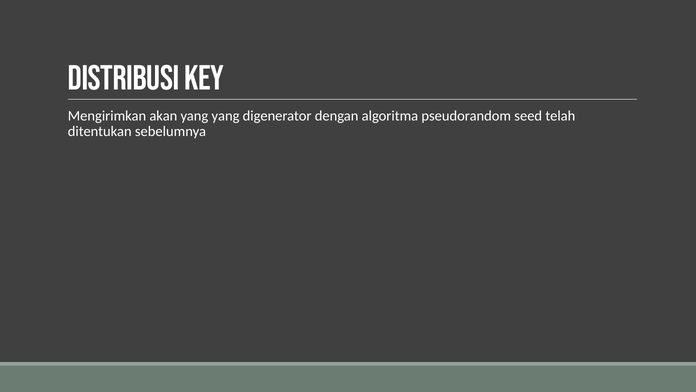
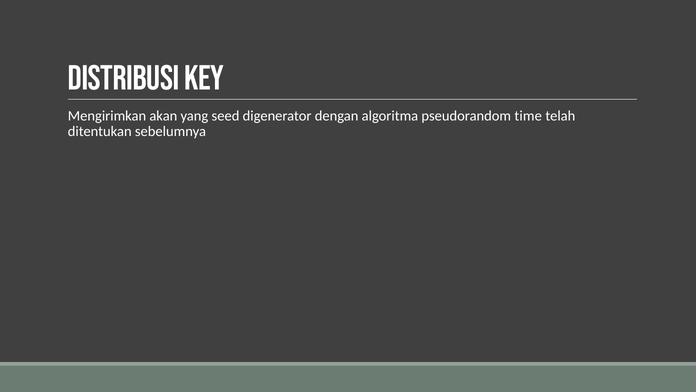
yang yang: yang -> seed (225, 116)
seed: seed -> time (528, 116)
